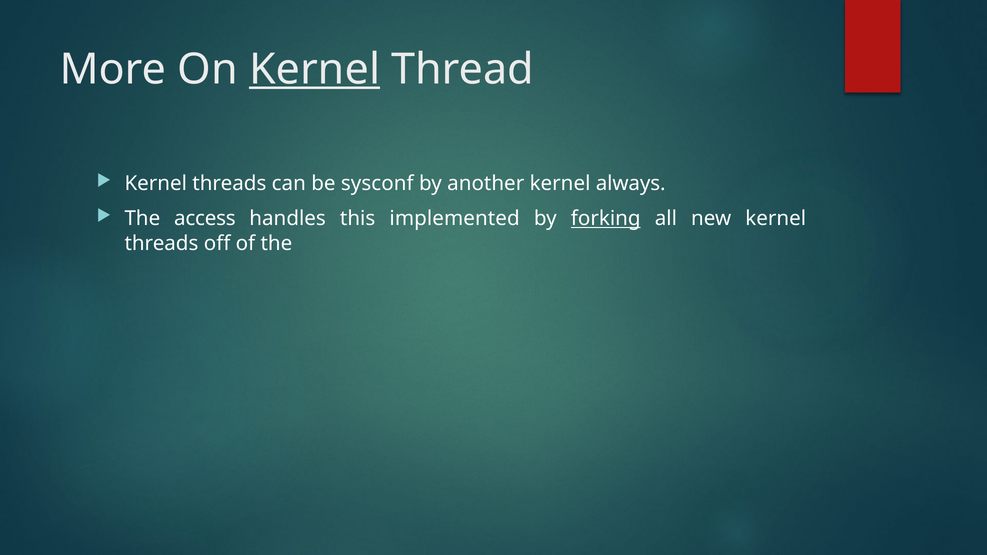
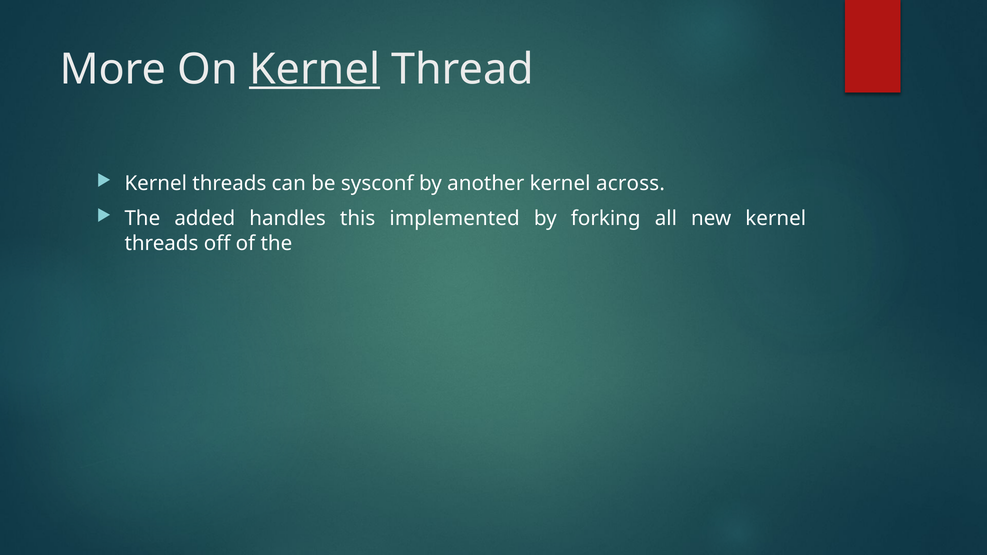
always: always -> across (630, 184)
access: access -> added (205, 219)
forking underline: present -> none (606, 219)
